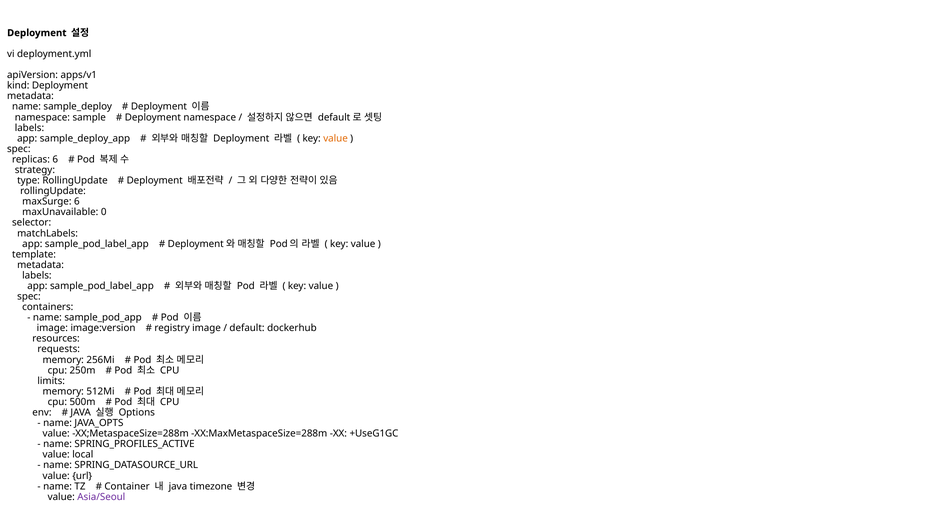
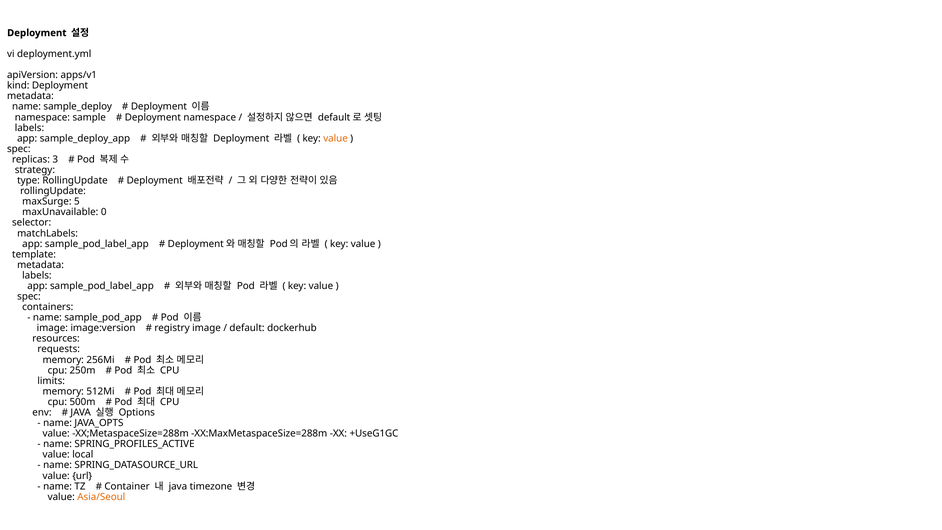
replicas 6: 6 -> 3 (55, 159)
maxSurge 6: 6 -> 5 (77, 202)
Asia/Seoul colour: purple -> orange (101, 497)
